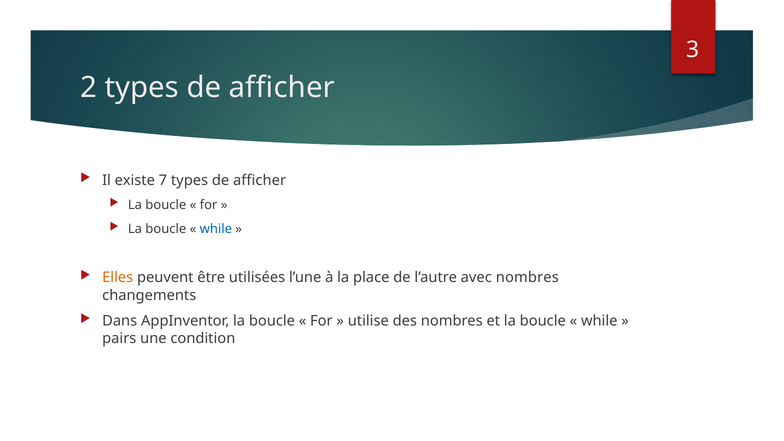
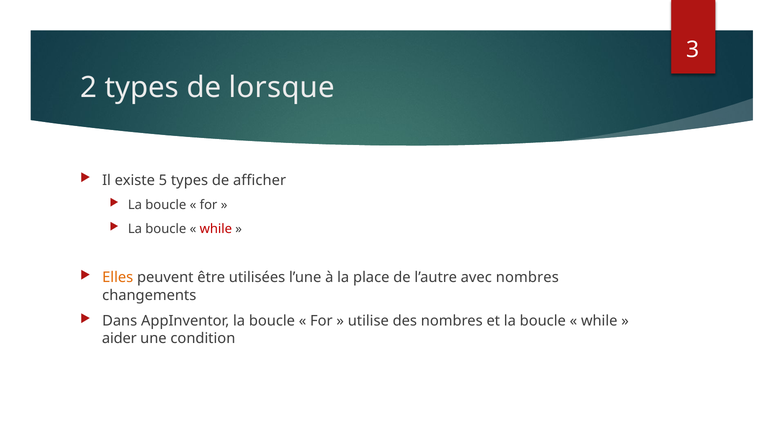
2 types de afficher: afficher -> lorsque (282, 87)
7: 7 -> 5 (163, 180)
while colour: blue -> red (216, 229)
pairs: pairs -> aider (119, 339)
